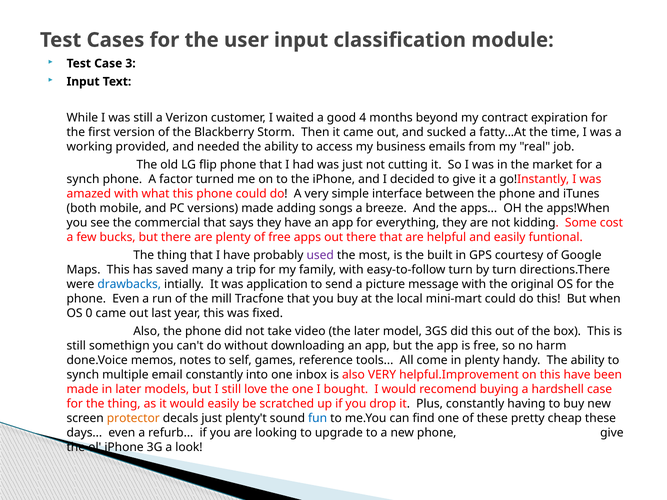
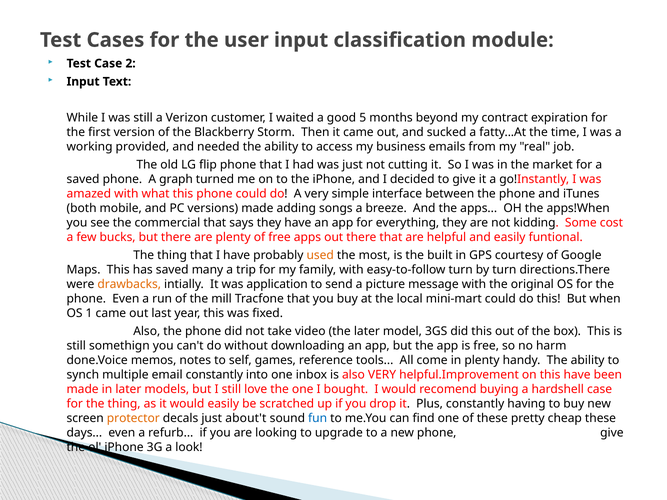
3: 3 -> 2 (131, 63)
4: 4 -> 5 (363, 118)
synch: synch -> saved (83, 180)
factor: factor -> graph (176, 180)
used colour: purple -> orange (320, 256)
drawbacks colour: blue -> orange (129, 285)
0: 0 -> 1 (89, 313)
plenty't: plenty't -> about't (246, 418)
